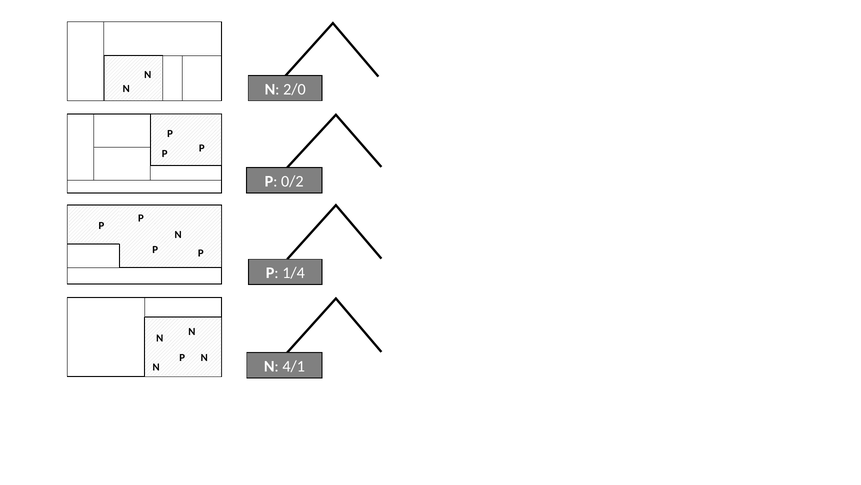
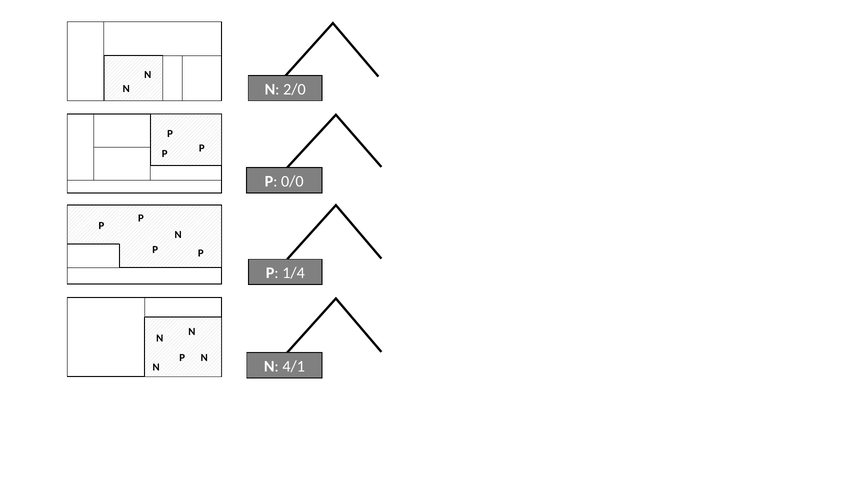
0/2: 0/2 -> 0/0 (292, 181)
